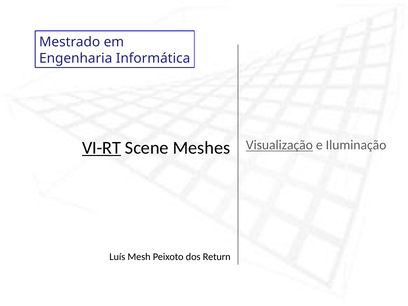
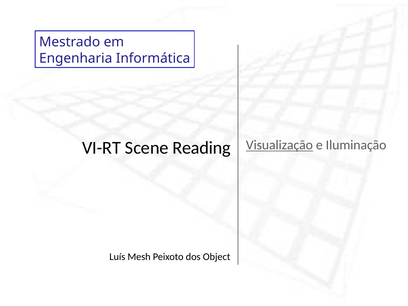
VI-RT underline: present -> none (101, 148)
Meshes: Meshes -> Reading (202, 148)
Return: Return -> Object (217, 257)
